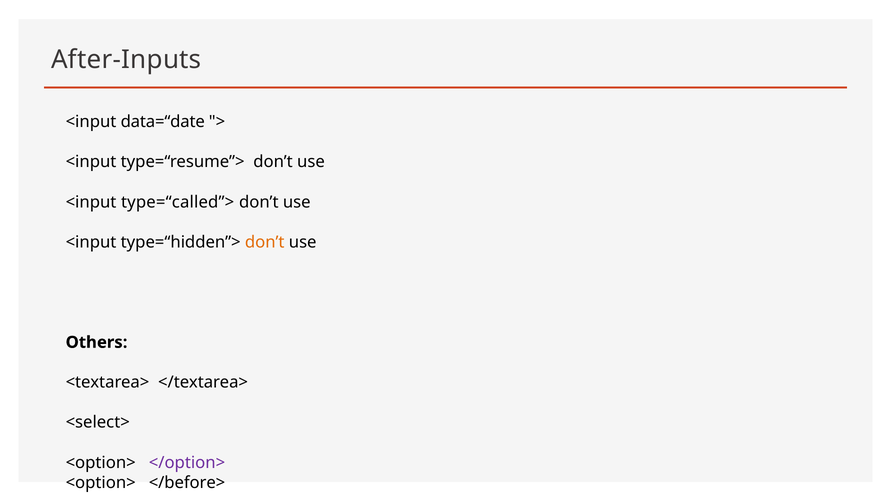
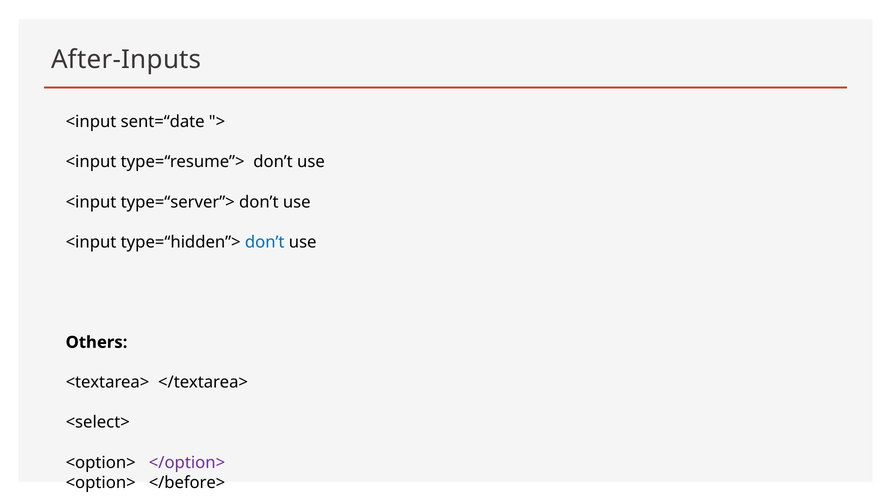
data=“date: data=“date -> sent=“date (163, 122)
type=“called”>: type=“called”> -> type=“server”> (178, 202)
don’t colour: orange -> blue (265, 242)
